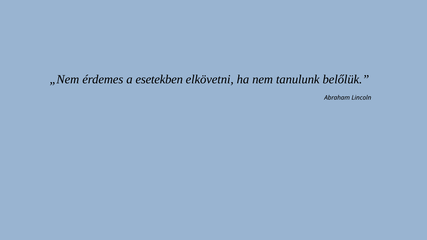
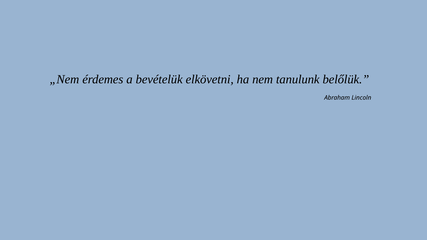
esetekben: esetekben -> bevételük (159, 80)
